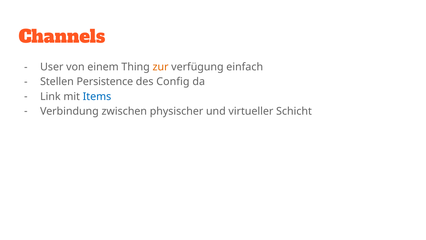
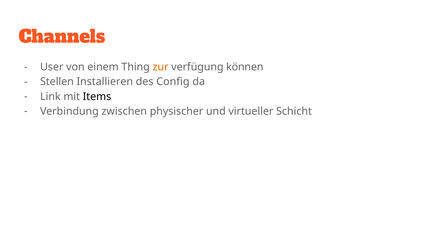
einfach: einfach -> können (245, 67)
Persistence: Persistence -> Installieren (105, 82)
Items colour: blue -> black (97, 96)
